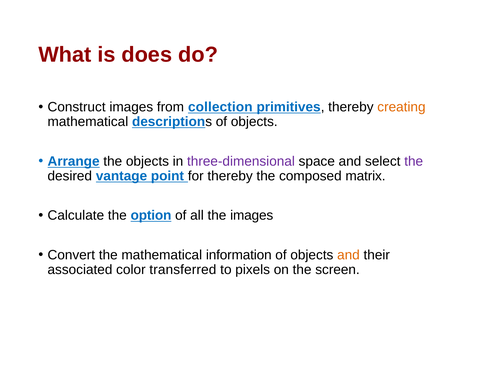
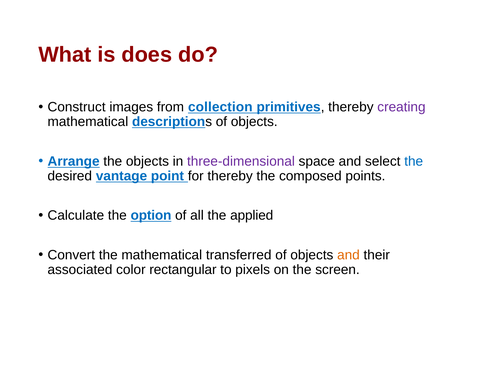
creating colour: orange -> purple (401, 107)
the colour: purple -> blue (414, 161)
matrix: matrix -> points (365, 176)
the images: images -> applied (252, 215)
information: information -> transferred (239, 255)
transferred: transferred -> rectangular (183, 270)
